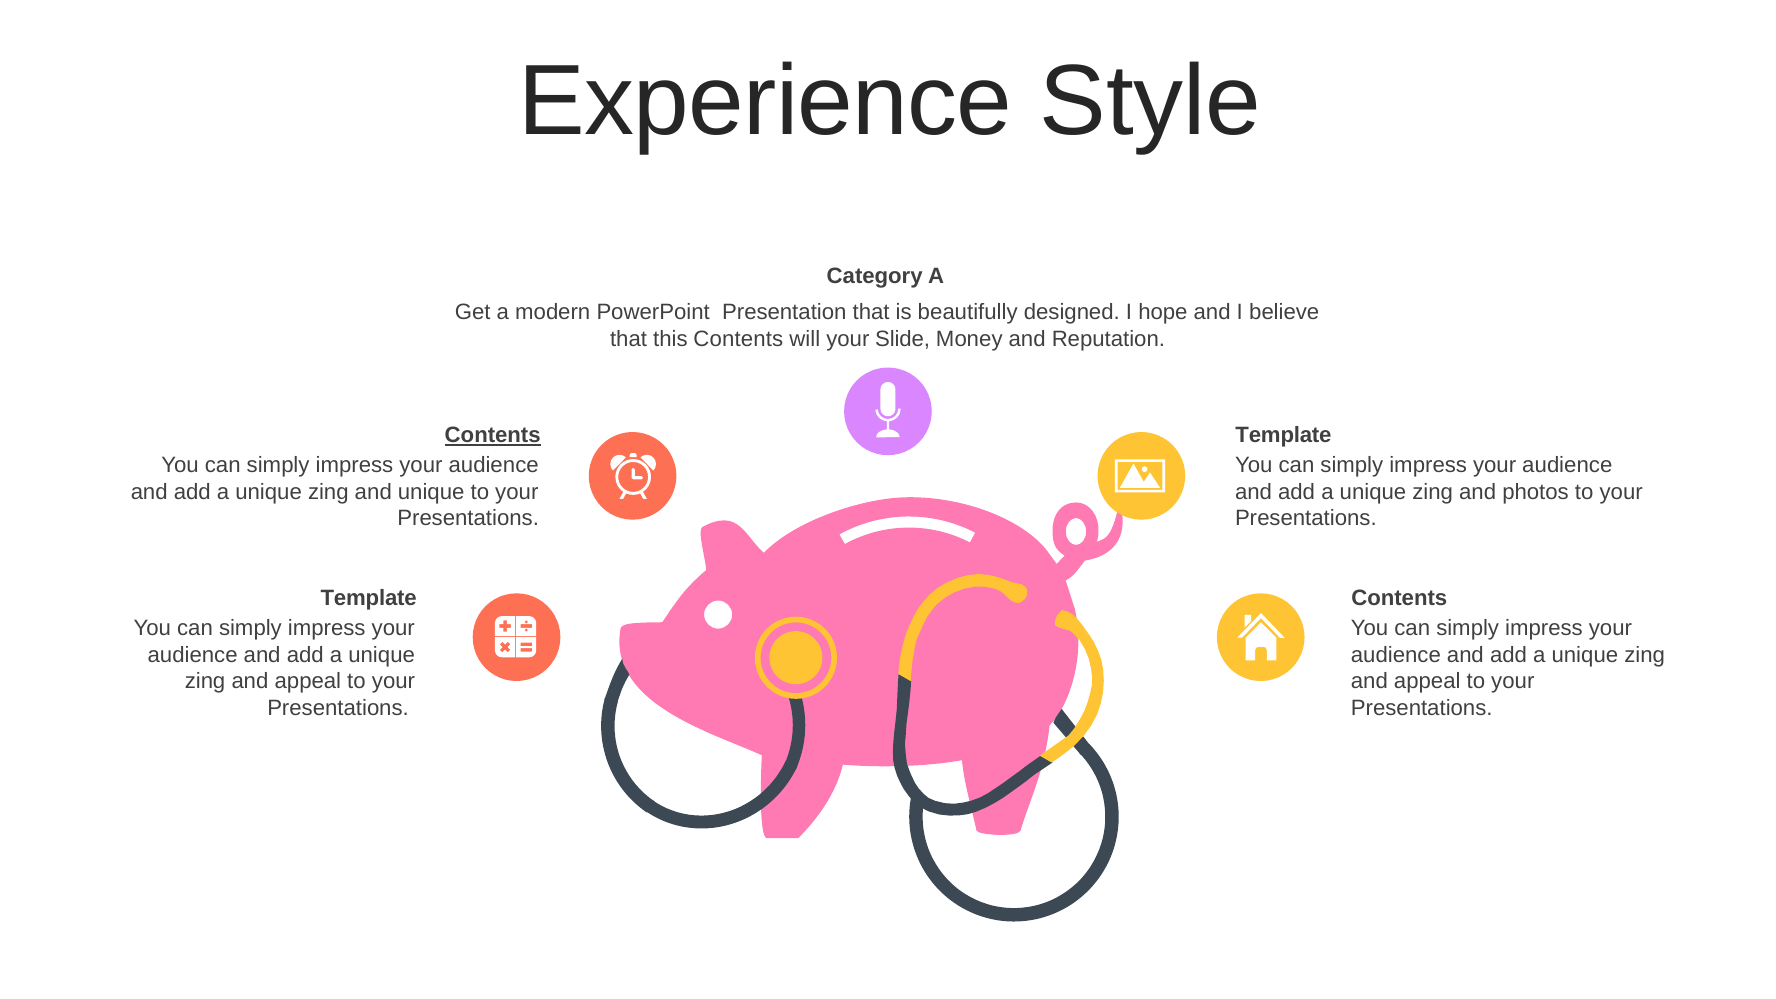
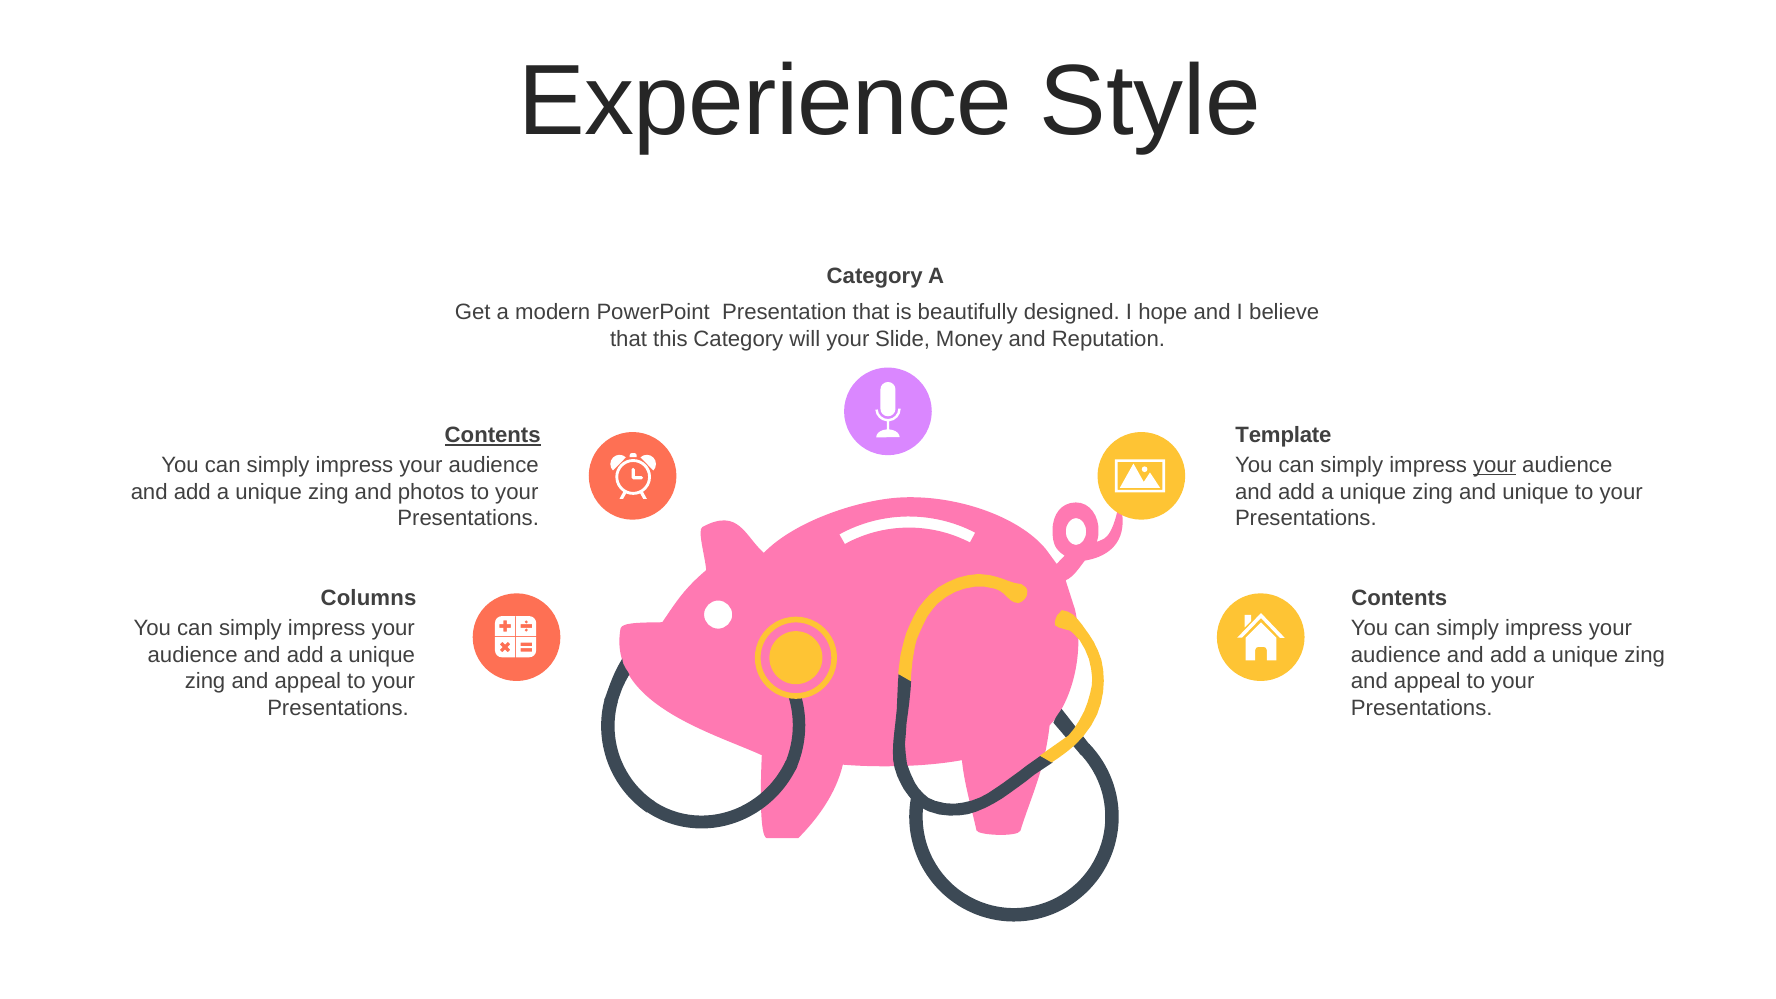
this Contents: Contents -> Category (738, 339)
your underline: none -> present (1495, 465)
and unique: unique -> photos (431, 492)
and photos: photos -> unique (1536, 492)
Template: Template -> Columns (369, 598)
